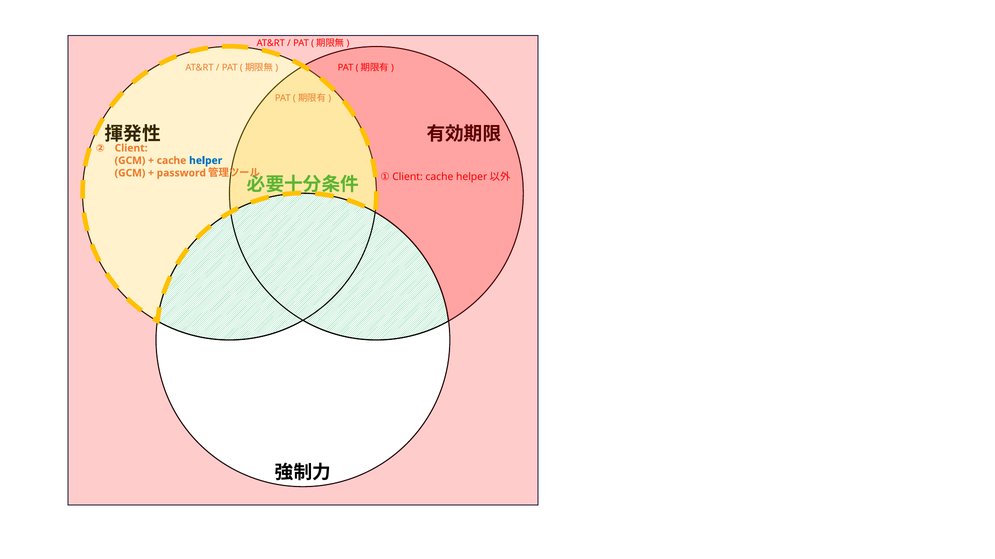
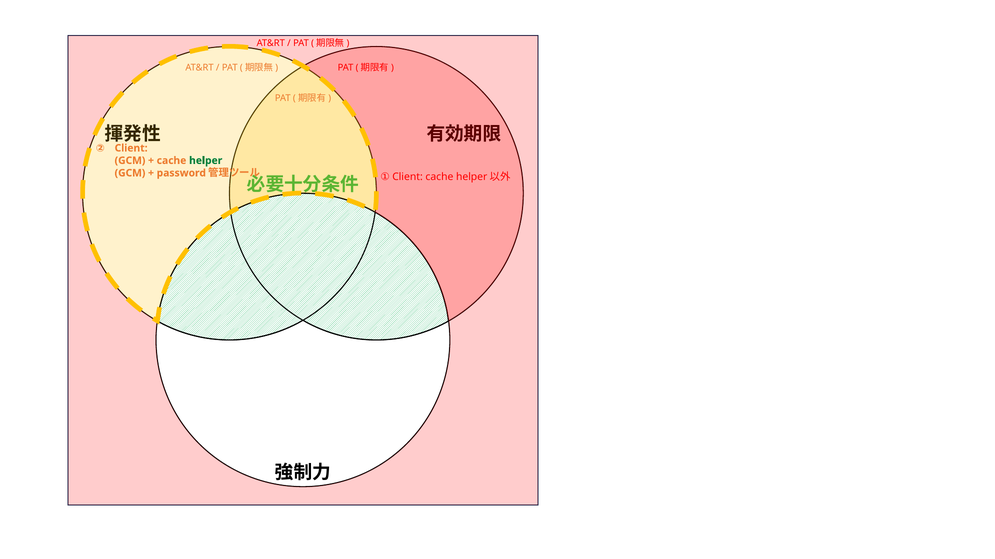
helper colour: blue -> green (206, 161)
